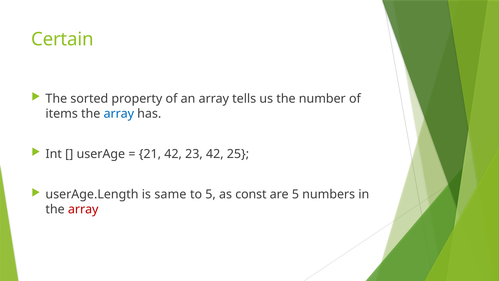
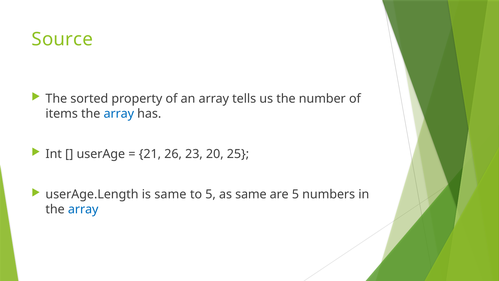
Certain: Certain -> Source (62, 39)
21 42: 42 -> 26 (173, 154)
23 42: 42 -> 20 (215, 154)
as const: const -> same (251, 194)
array colour: red -> blue (83, 209)
